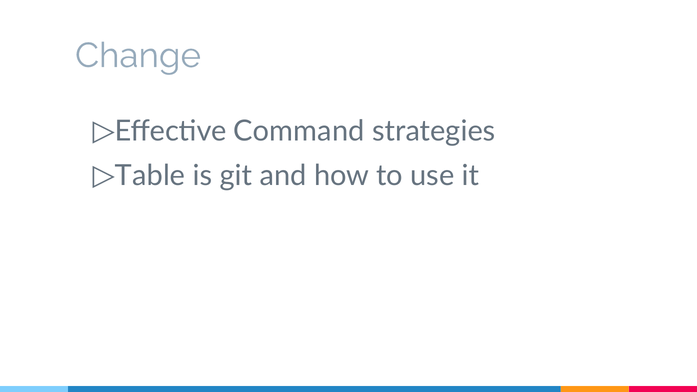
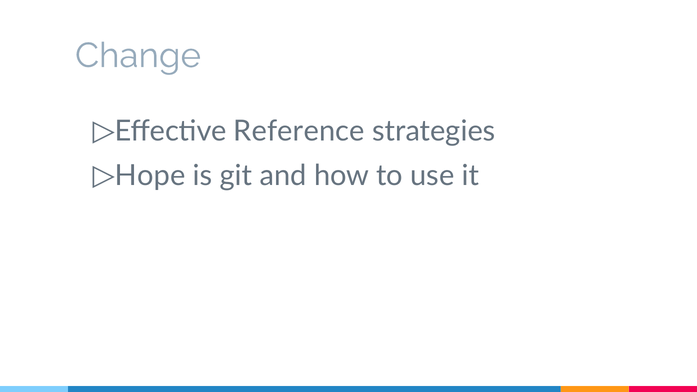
Command: Command -> Reference (299, 131)
Table: Table -> Hope (150, 176)
